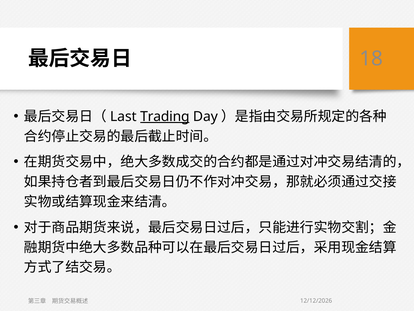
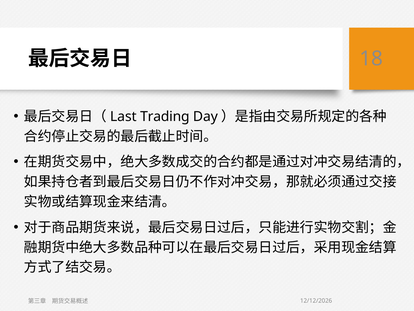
Trading underline: present -> none (165, 116)
